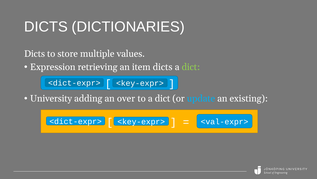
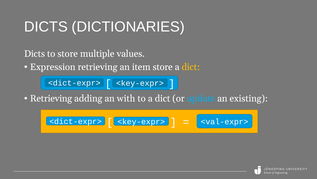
item dicts: dicts -> store (163, 67)
dict colour: light green -> yellow (191, 67)
University: University -> Retrieving (51, 98)
over: over -> with (126, 98)
